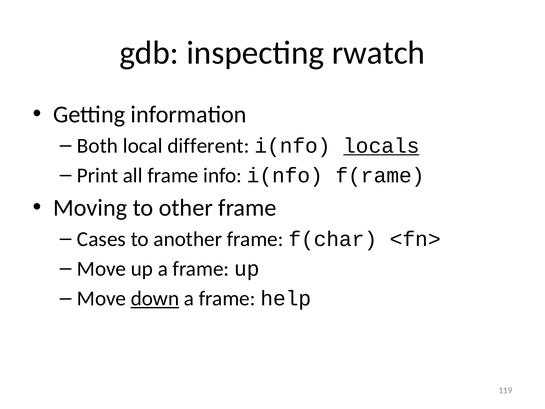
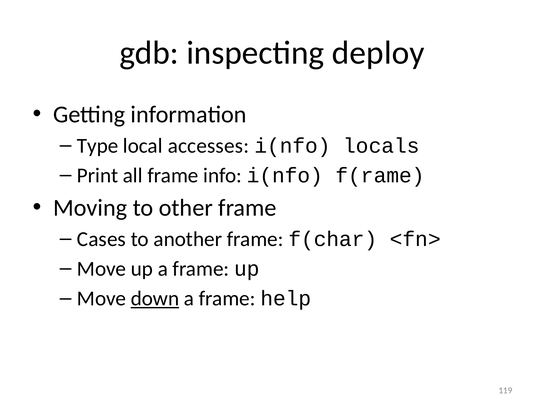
rwatch: rwatch -> deploy (378, 53)
Both: Both -> Type (98, 146)
different: different -> accesses (208, 146)
locals underline: present -> none (381, 146)
